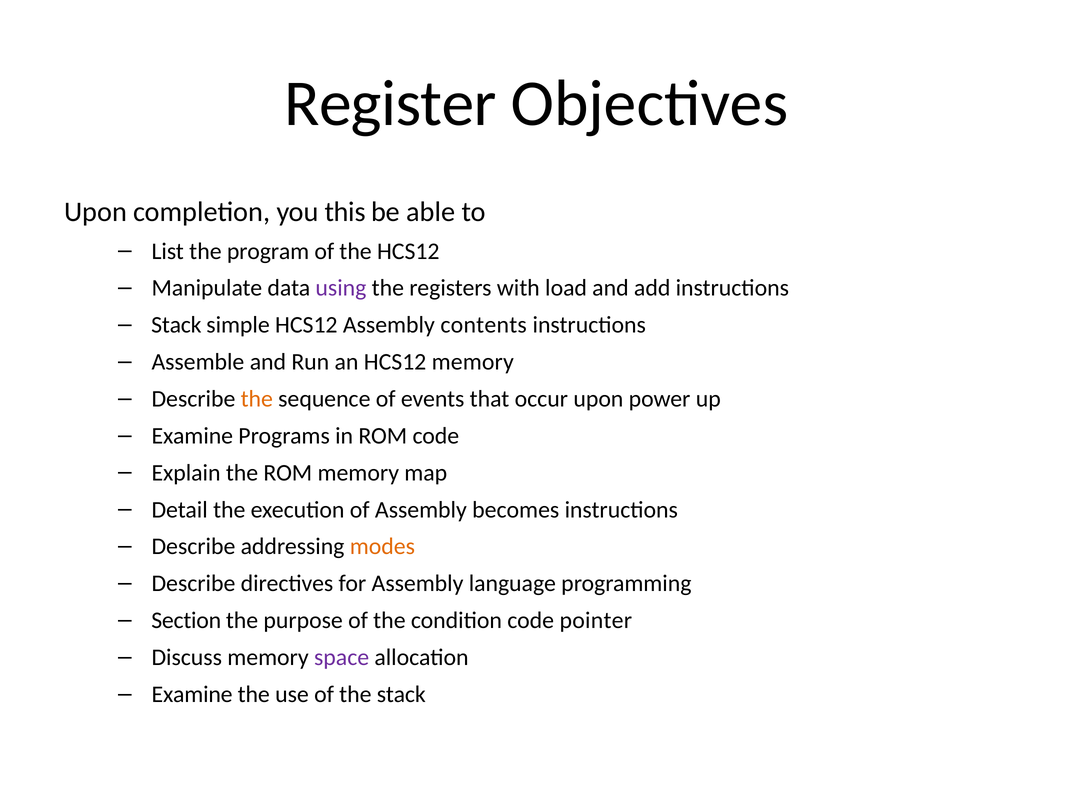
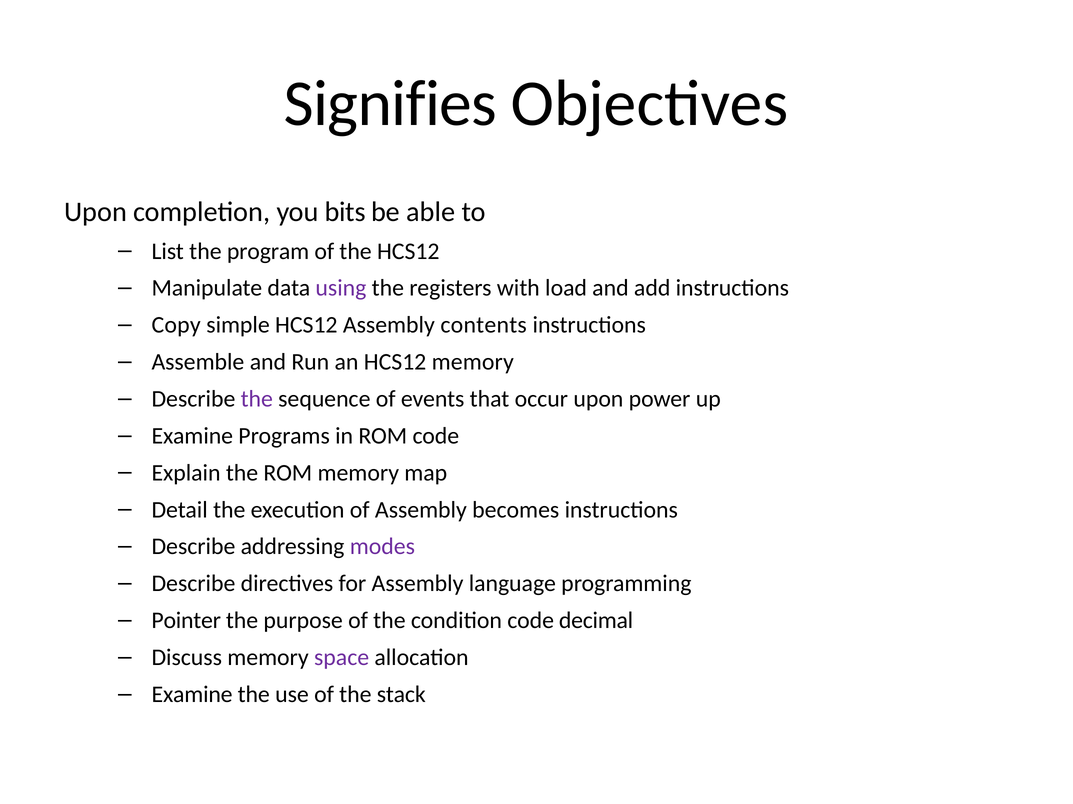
Register: Register -> Signifies (390, 104)
this: this -> bits (345, 212)
Stack: Stack -> Copy (176, 325)
the colour: orange -> purple (257, 399)
modes colour: orange -> purple (382, 547)
Section: Section -> Pointer (186, 621)
pointer: pointer -> decimal (596, 621)
